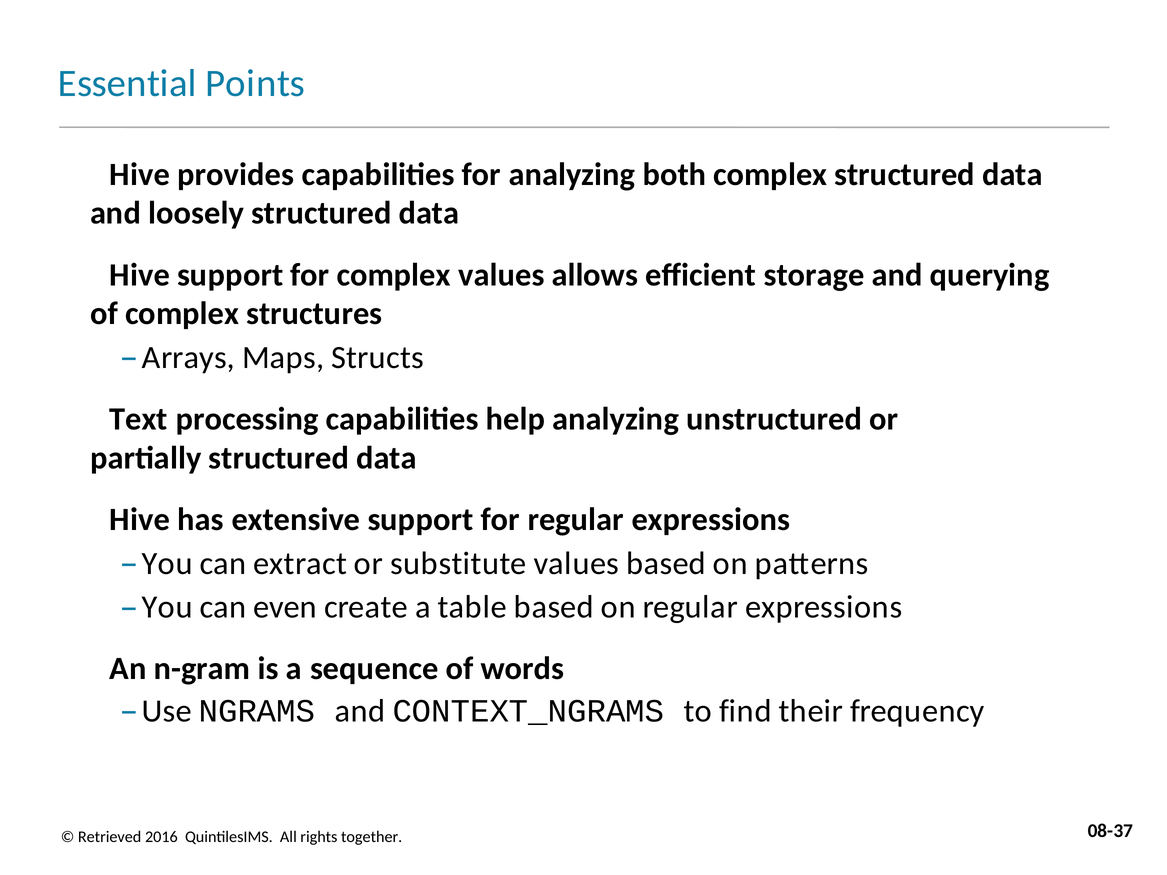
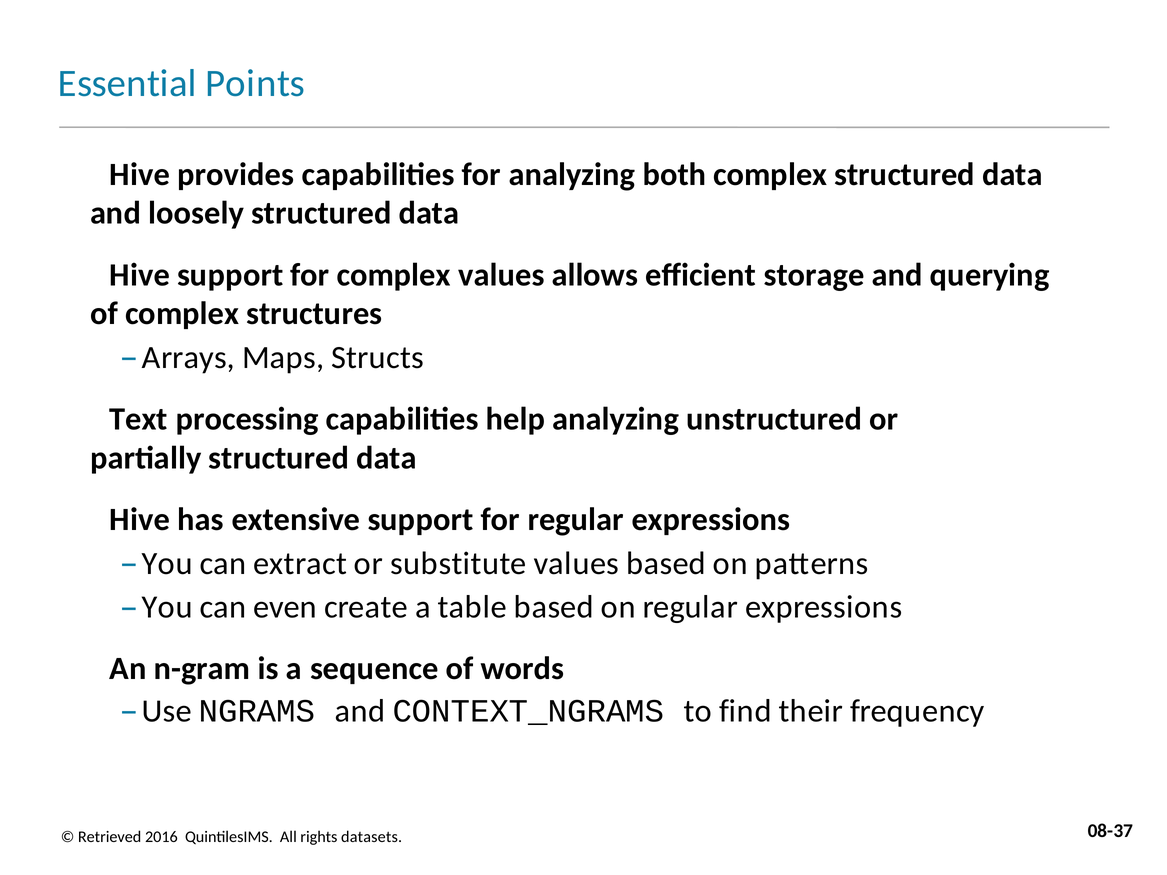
together: together -> datasets (372, 837)
